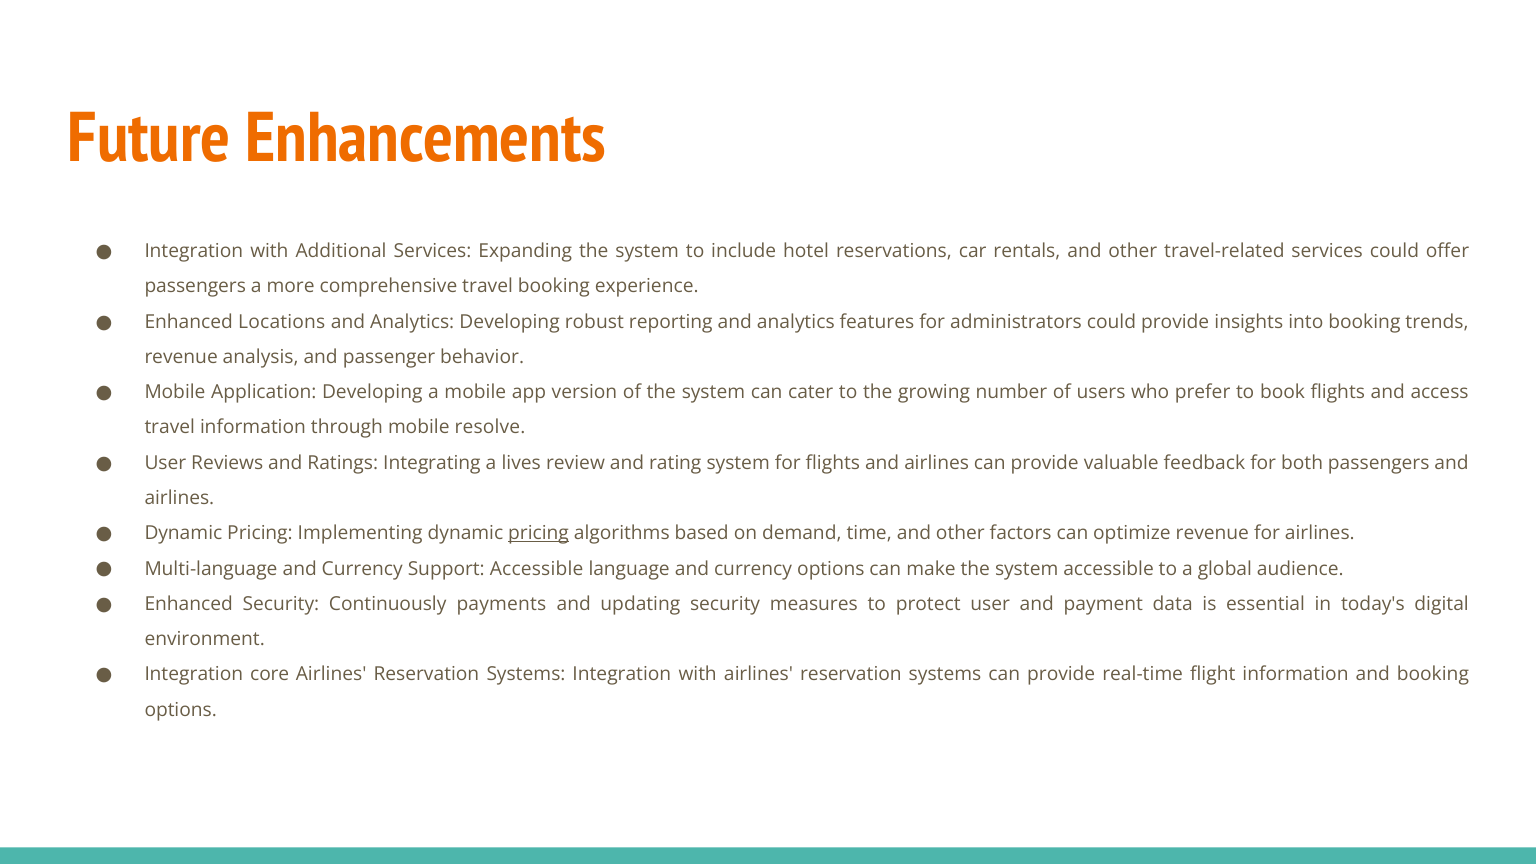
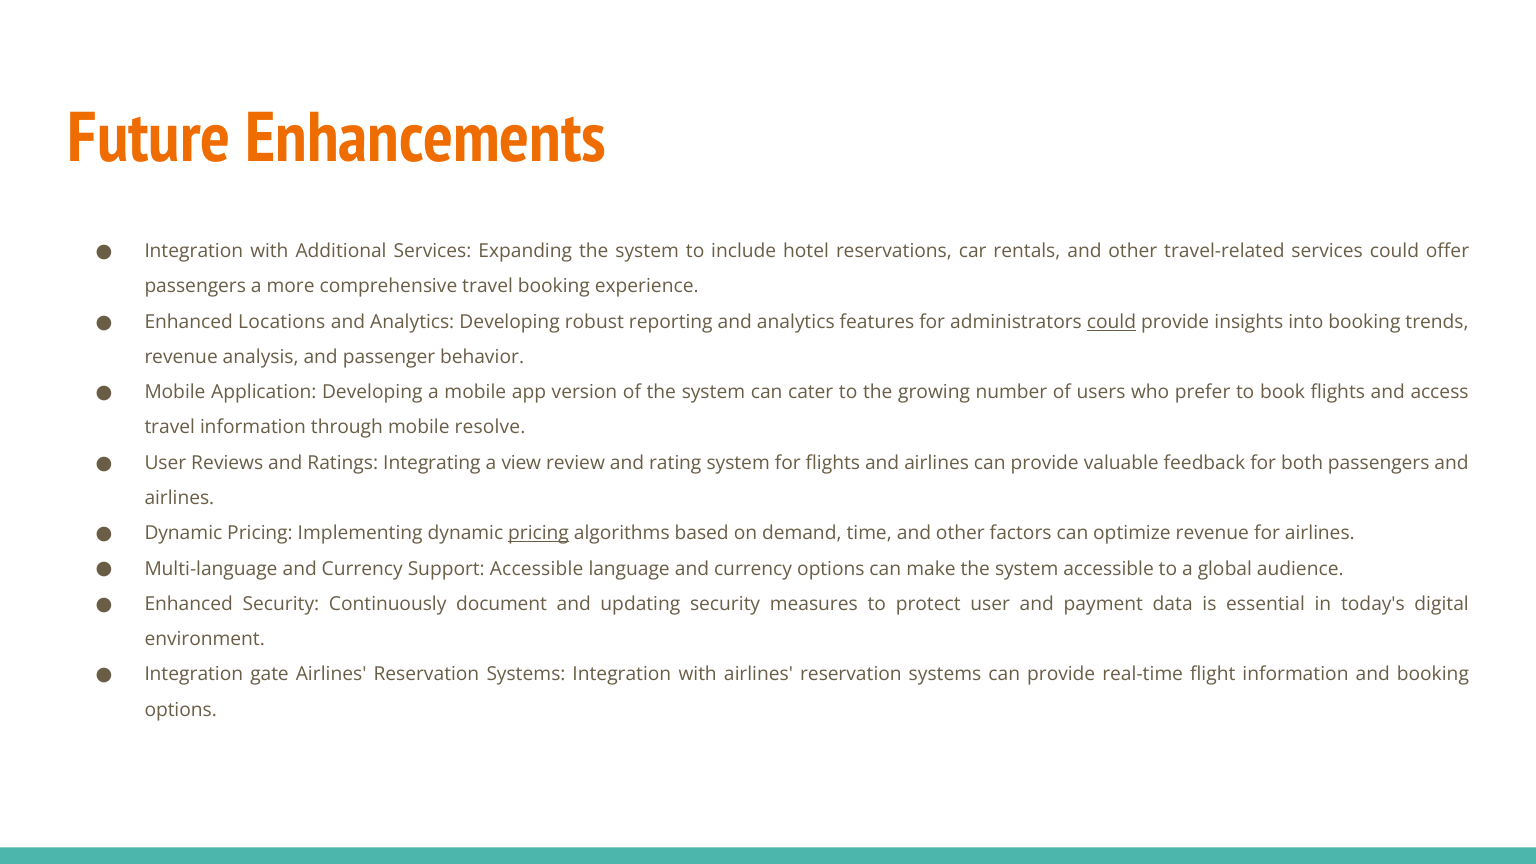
could underline: none -> present (1111, 322)
lives: lives -> view (521, 463)
payments: payments -> document (502, 604)
core: core -> gate (270, 674)
